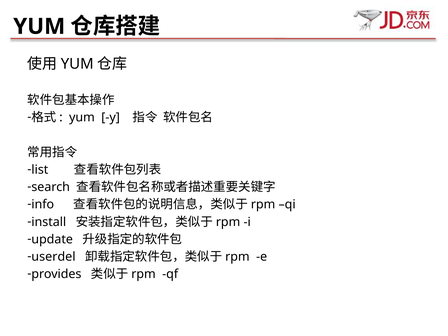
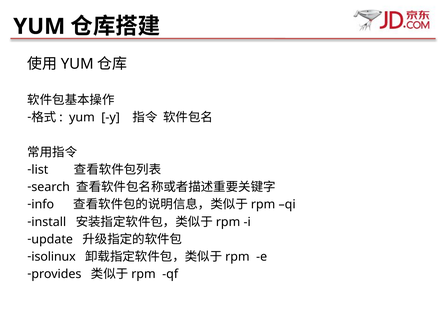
userdel: userdel -> isolinux (54, 257)
